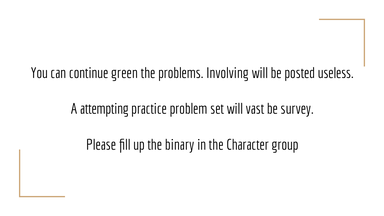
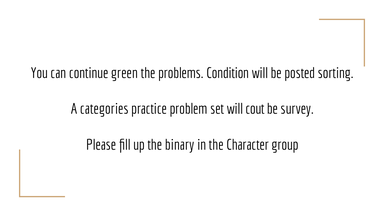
Involving: Involving -> Condition (228, 73)
useless: useless -> sorting (336, 73)
attempting: attempting -> categories (104, 109)
vast: vast -> cout (255, 109)
